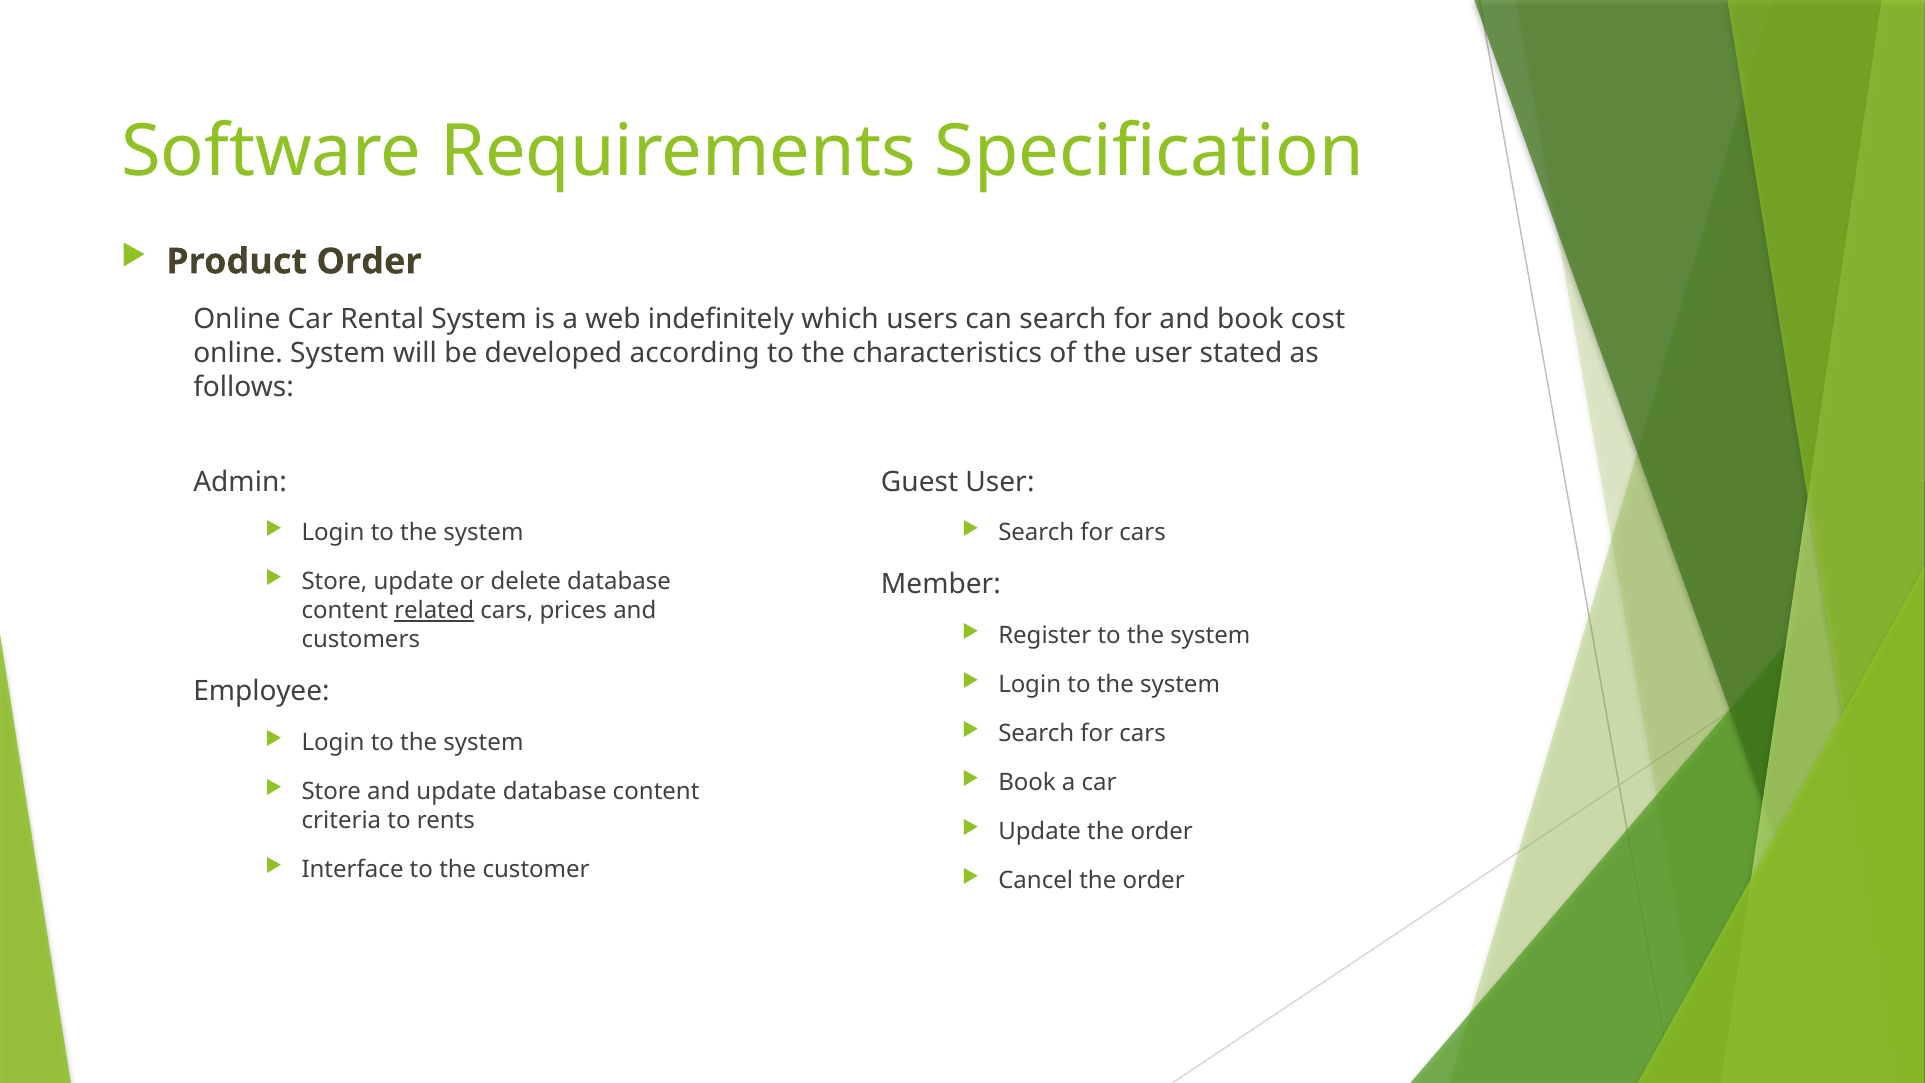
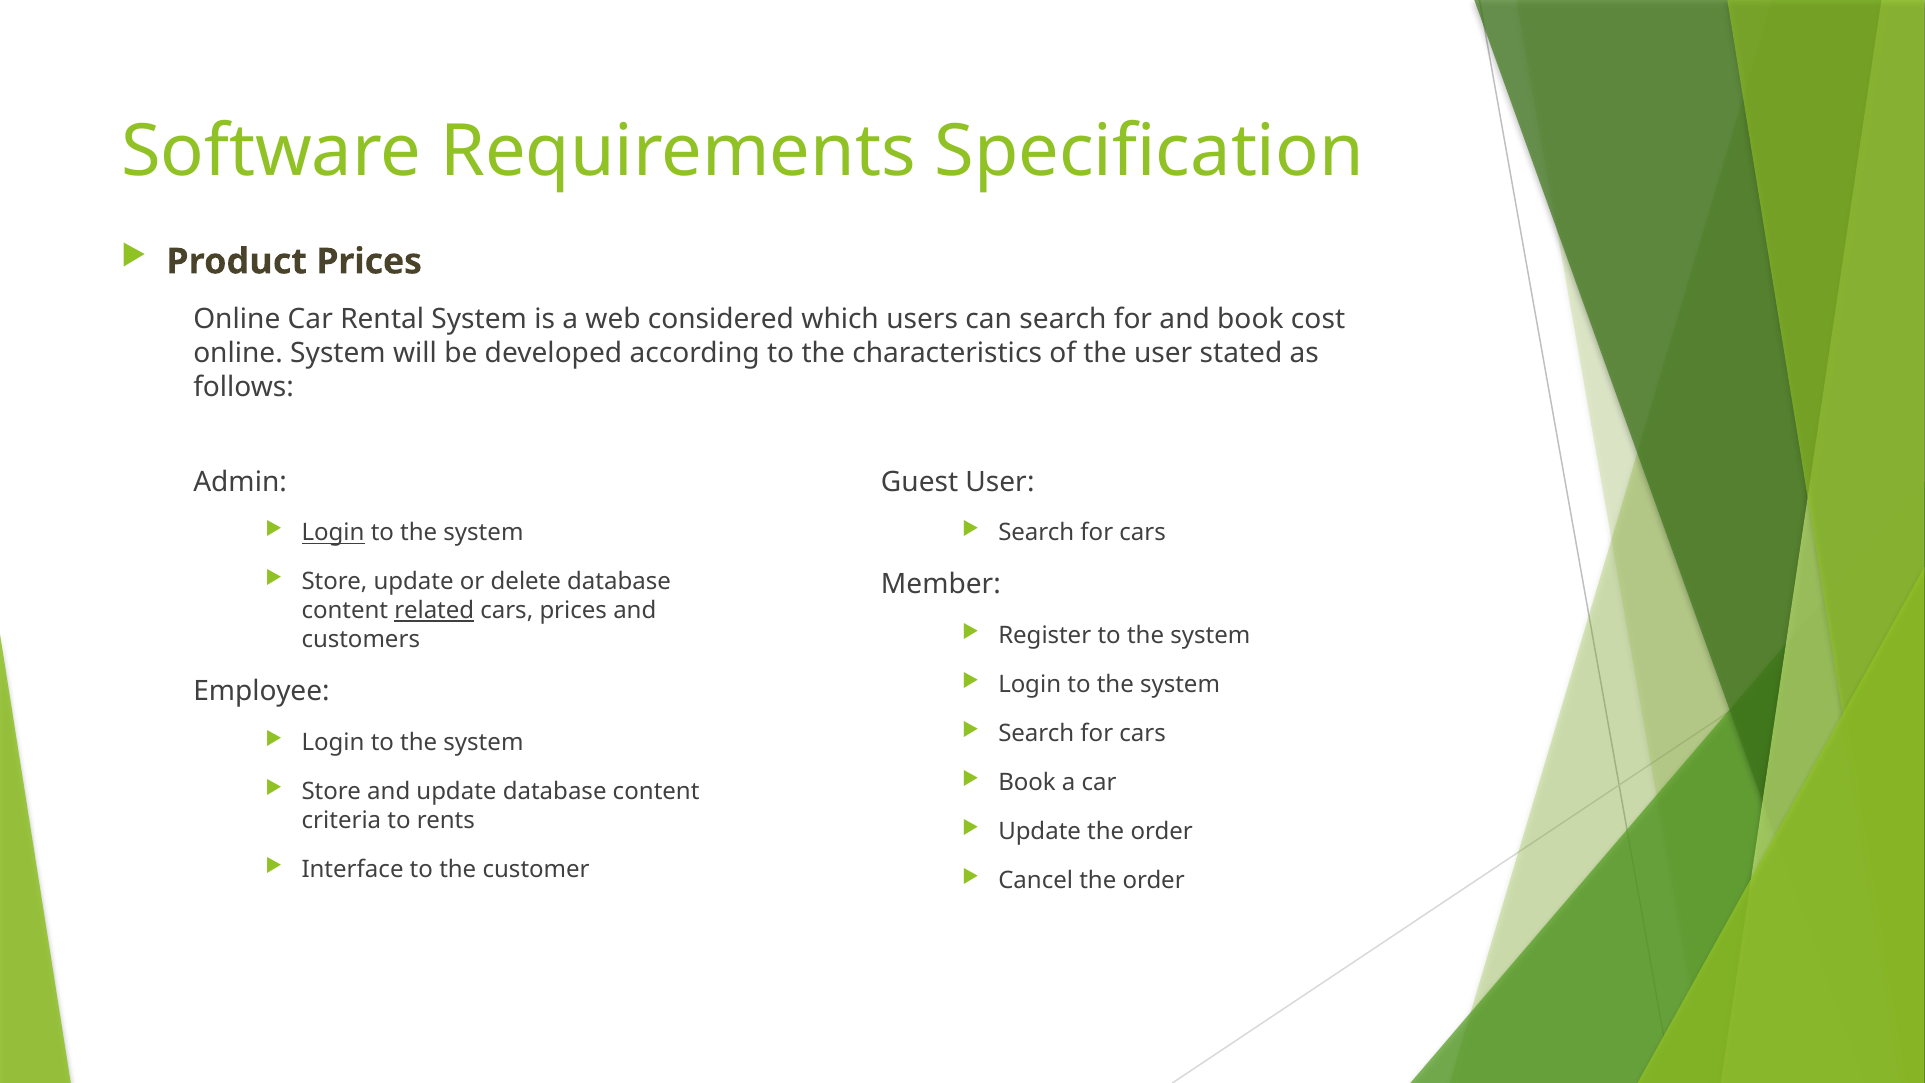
Product Order: Order -> Prices (369, 261)
indefinitely: indefinitely -> considered (721, 319)
Login underline: none -> present (333, 533)
